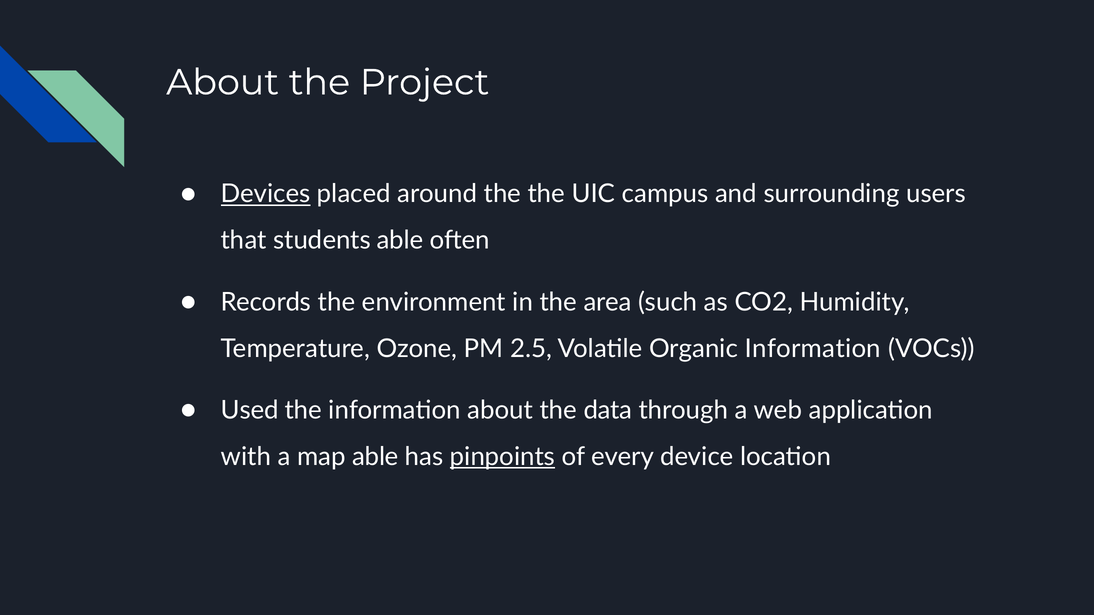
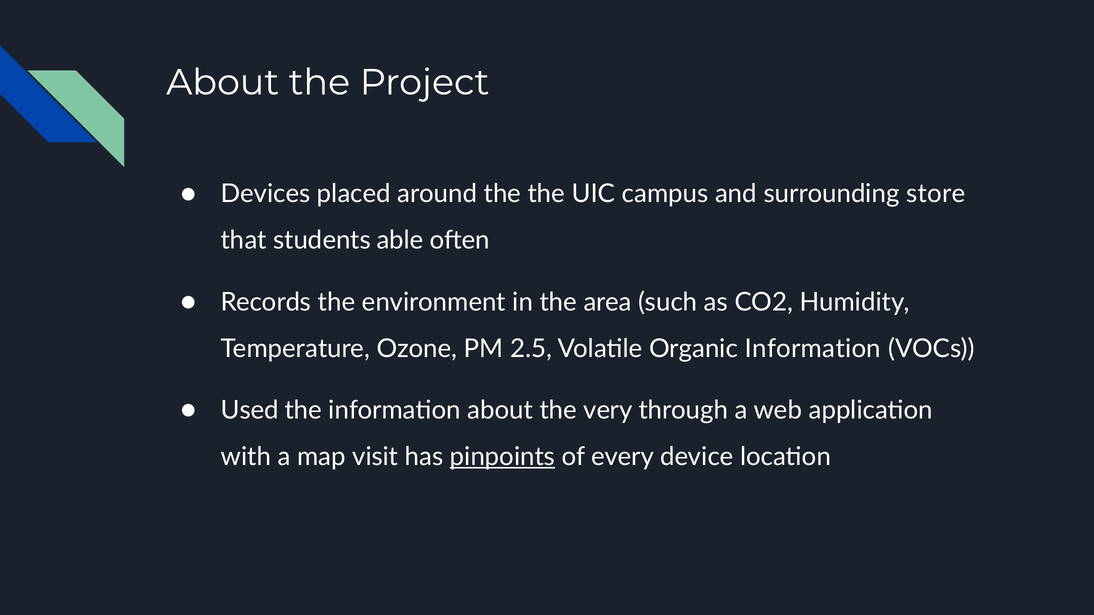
Devices underline: present -> none (266, 194)
users: users -> store (936, 194)
data: data -> very (608, 411)
map able: able -> visit (375, 457)
